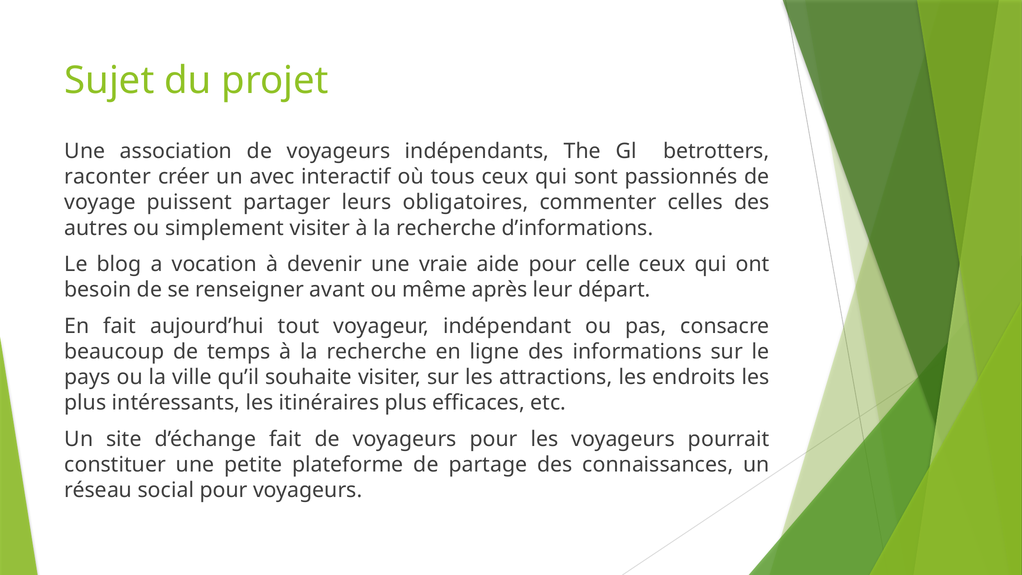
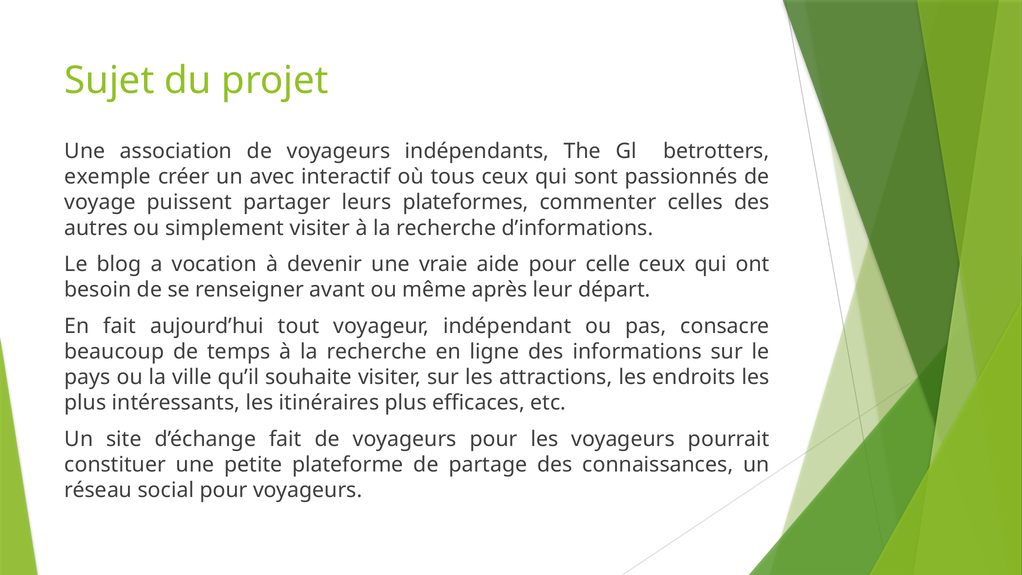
raconter: raconter -> exemple (108, 177)
obligatoires: obligatoires -> plateformes (466, 202)
